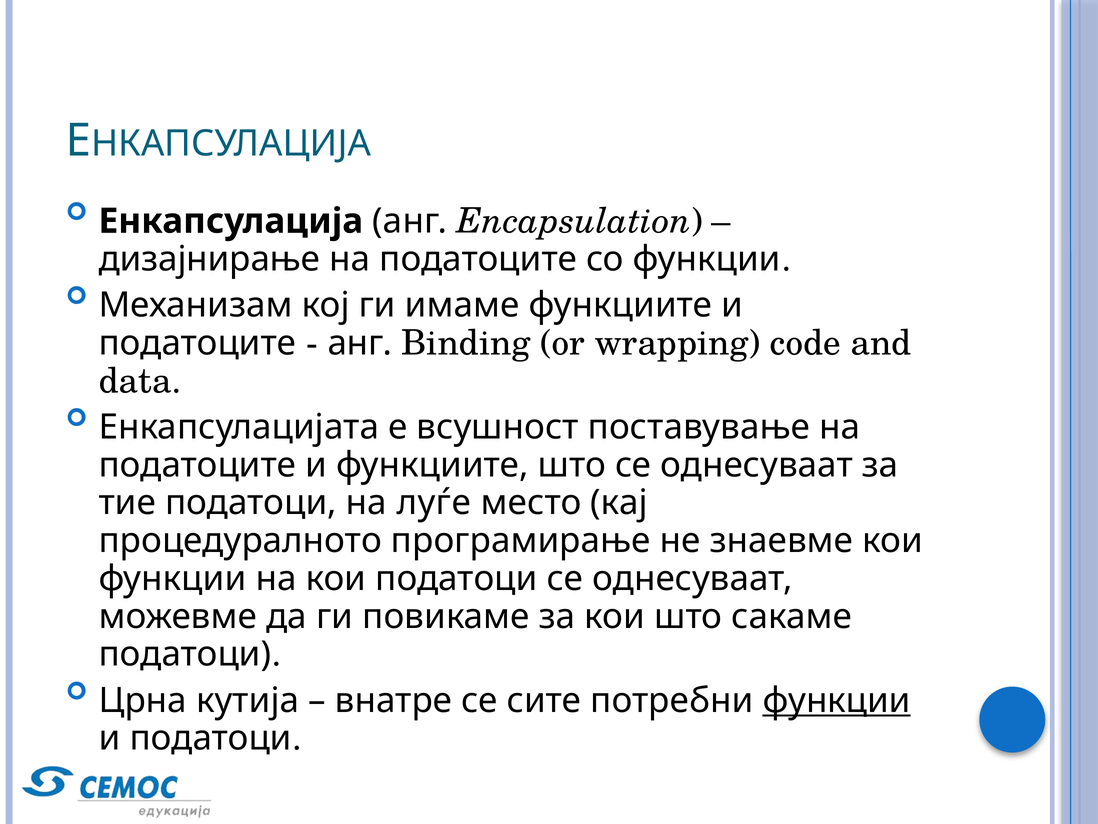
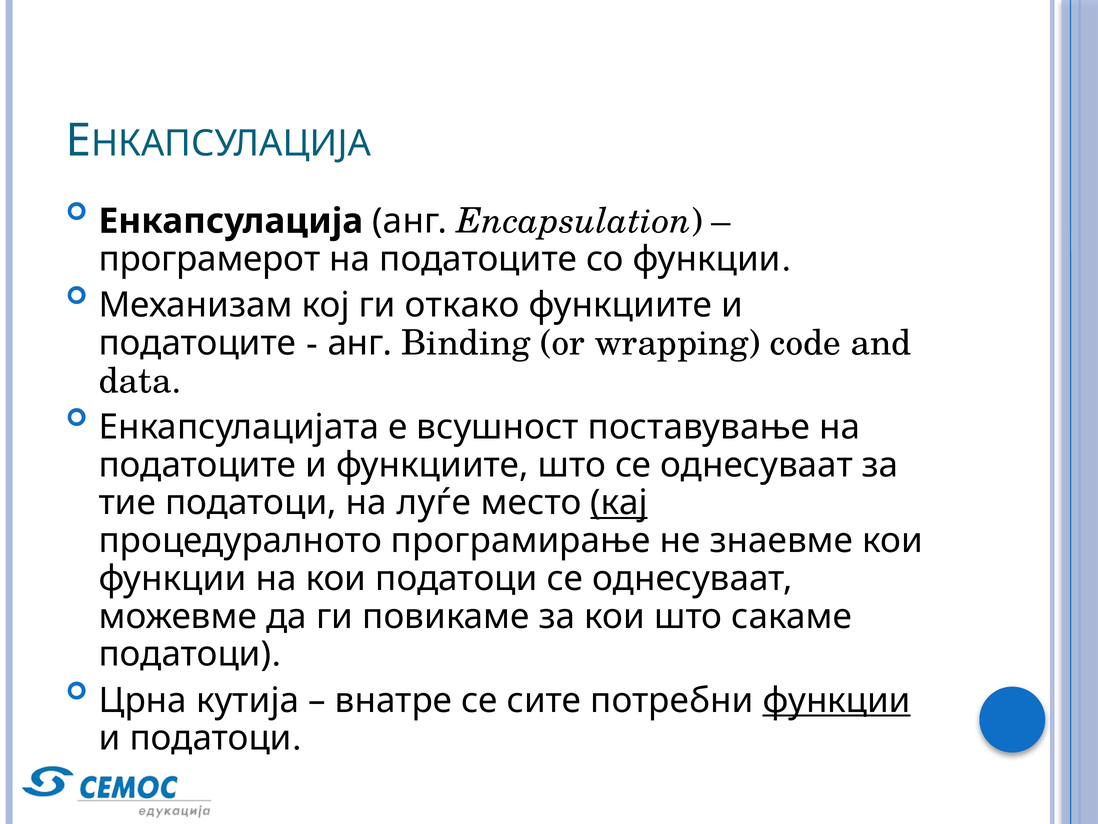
дизајнирање: дизајнирање -> програмерот (209, 259)
имаме: имаме -> откако (462, 305)
кај underline: none -> present (619, 503)
